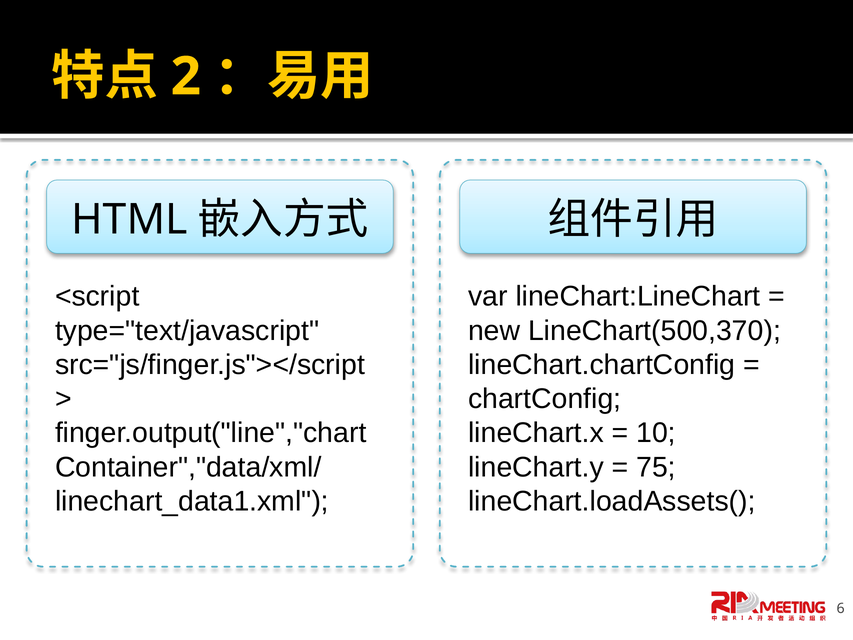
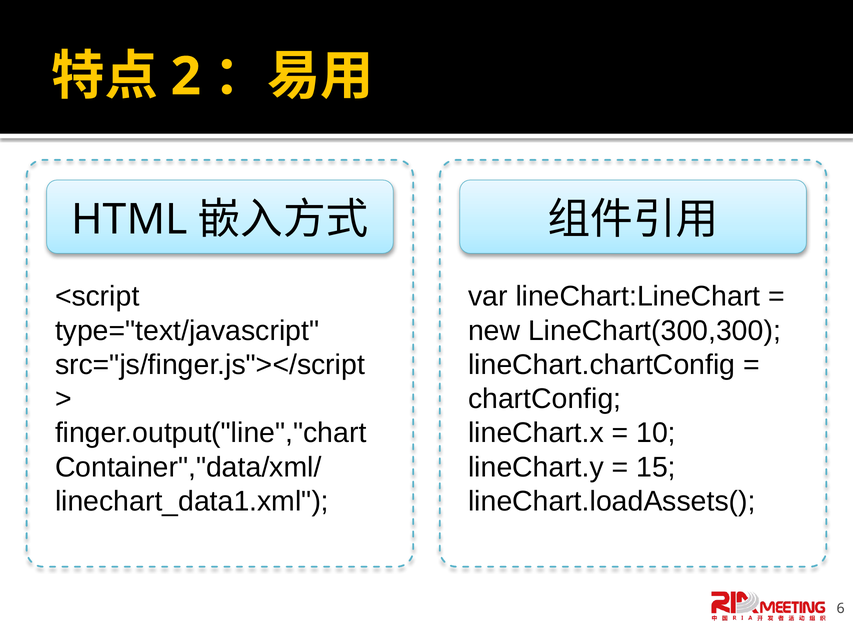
LineChart(500,370: LineChart(500,370 -> LineChart(300,300 (655, 331)
75: 75 -> 15 (656, 467)
